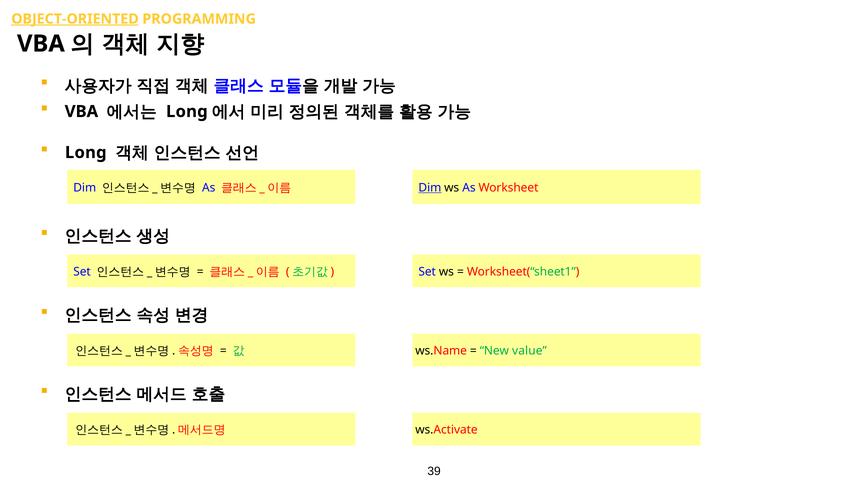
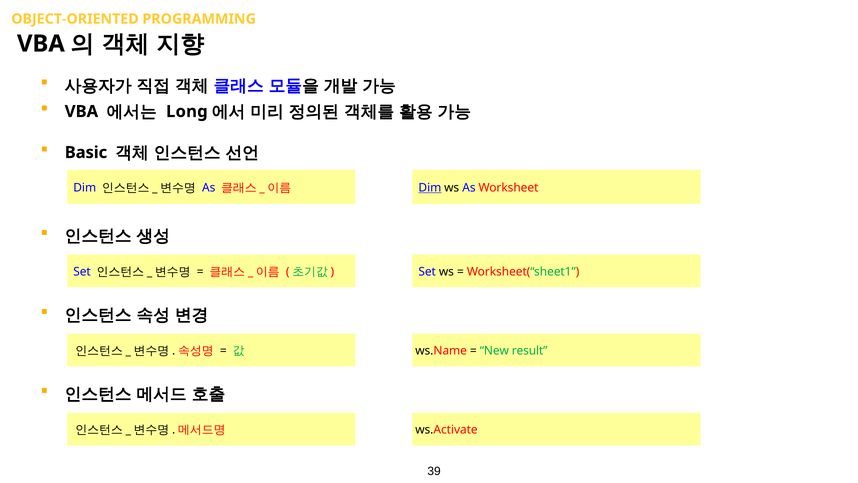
OBJECT-ORIENTED underline: present -> none (75, 19)
Long: Long -> Basic (86, 152)
value: value -> result (530, 351)
